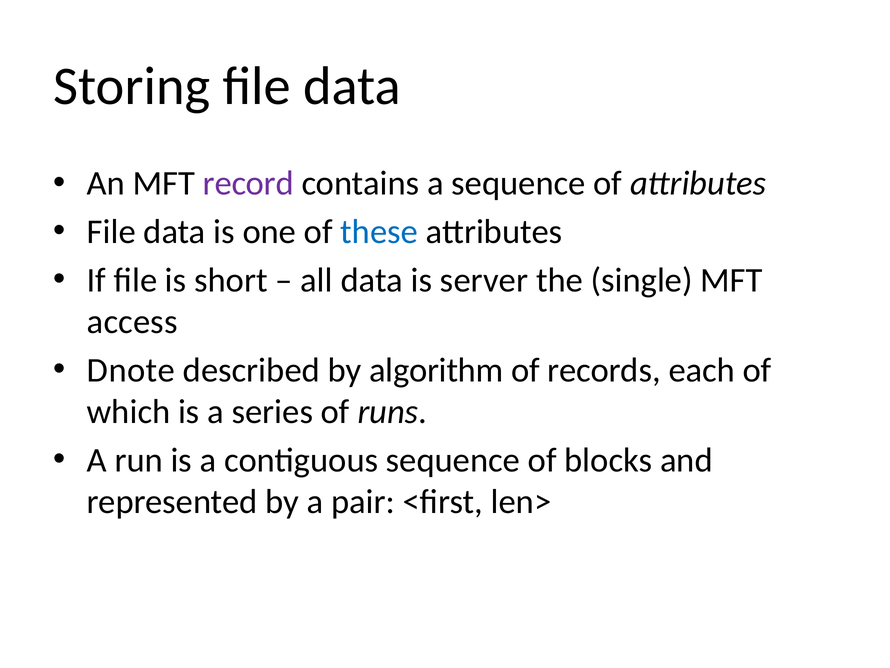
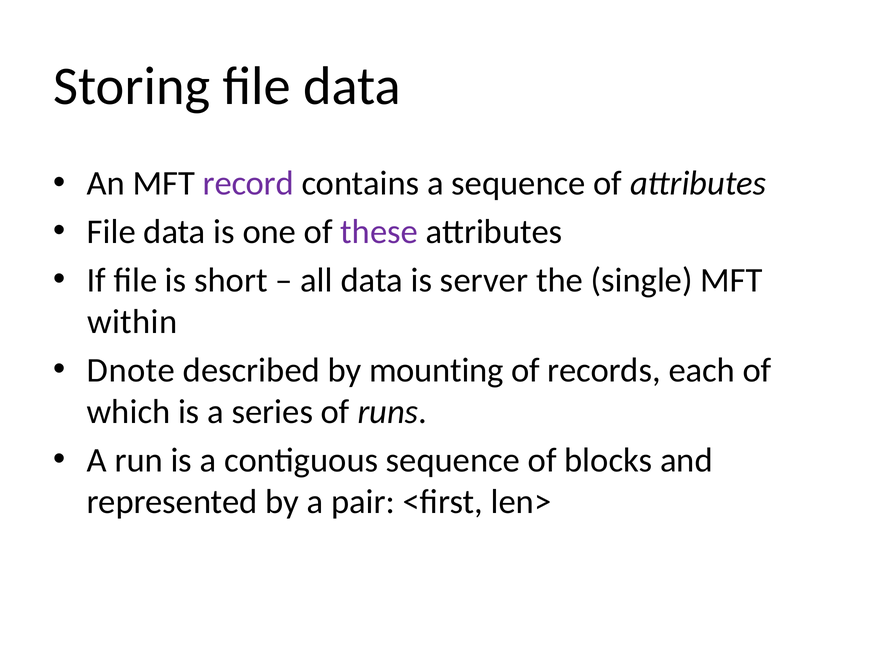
these colour: blue -> purple (379, 232)
access: access -> within (132, 322)
algorithm: algorithm -> mounting (436, 370)
